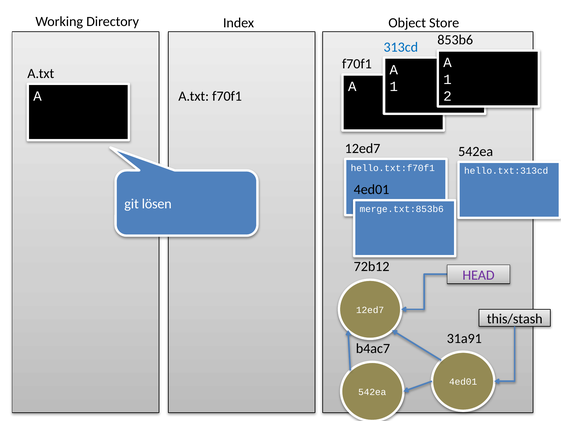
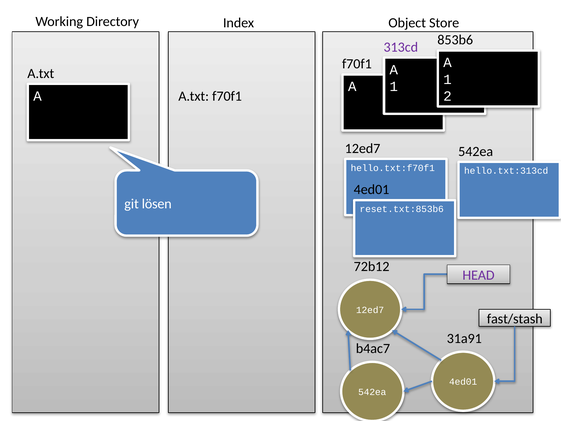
313cd colour: blue -> purple (401, 47)
merge.txt:853b6: merge.txt:853b6 -> reset.txt:853b6 (402, 209)
this/stash: this/stash -> fast/stash (515, 319)
